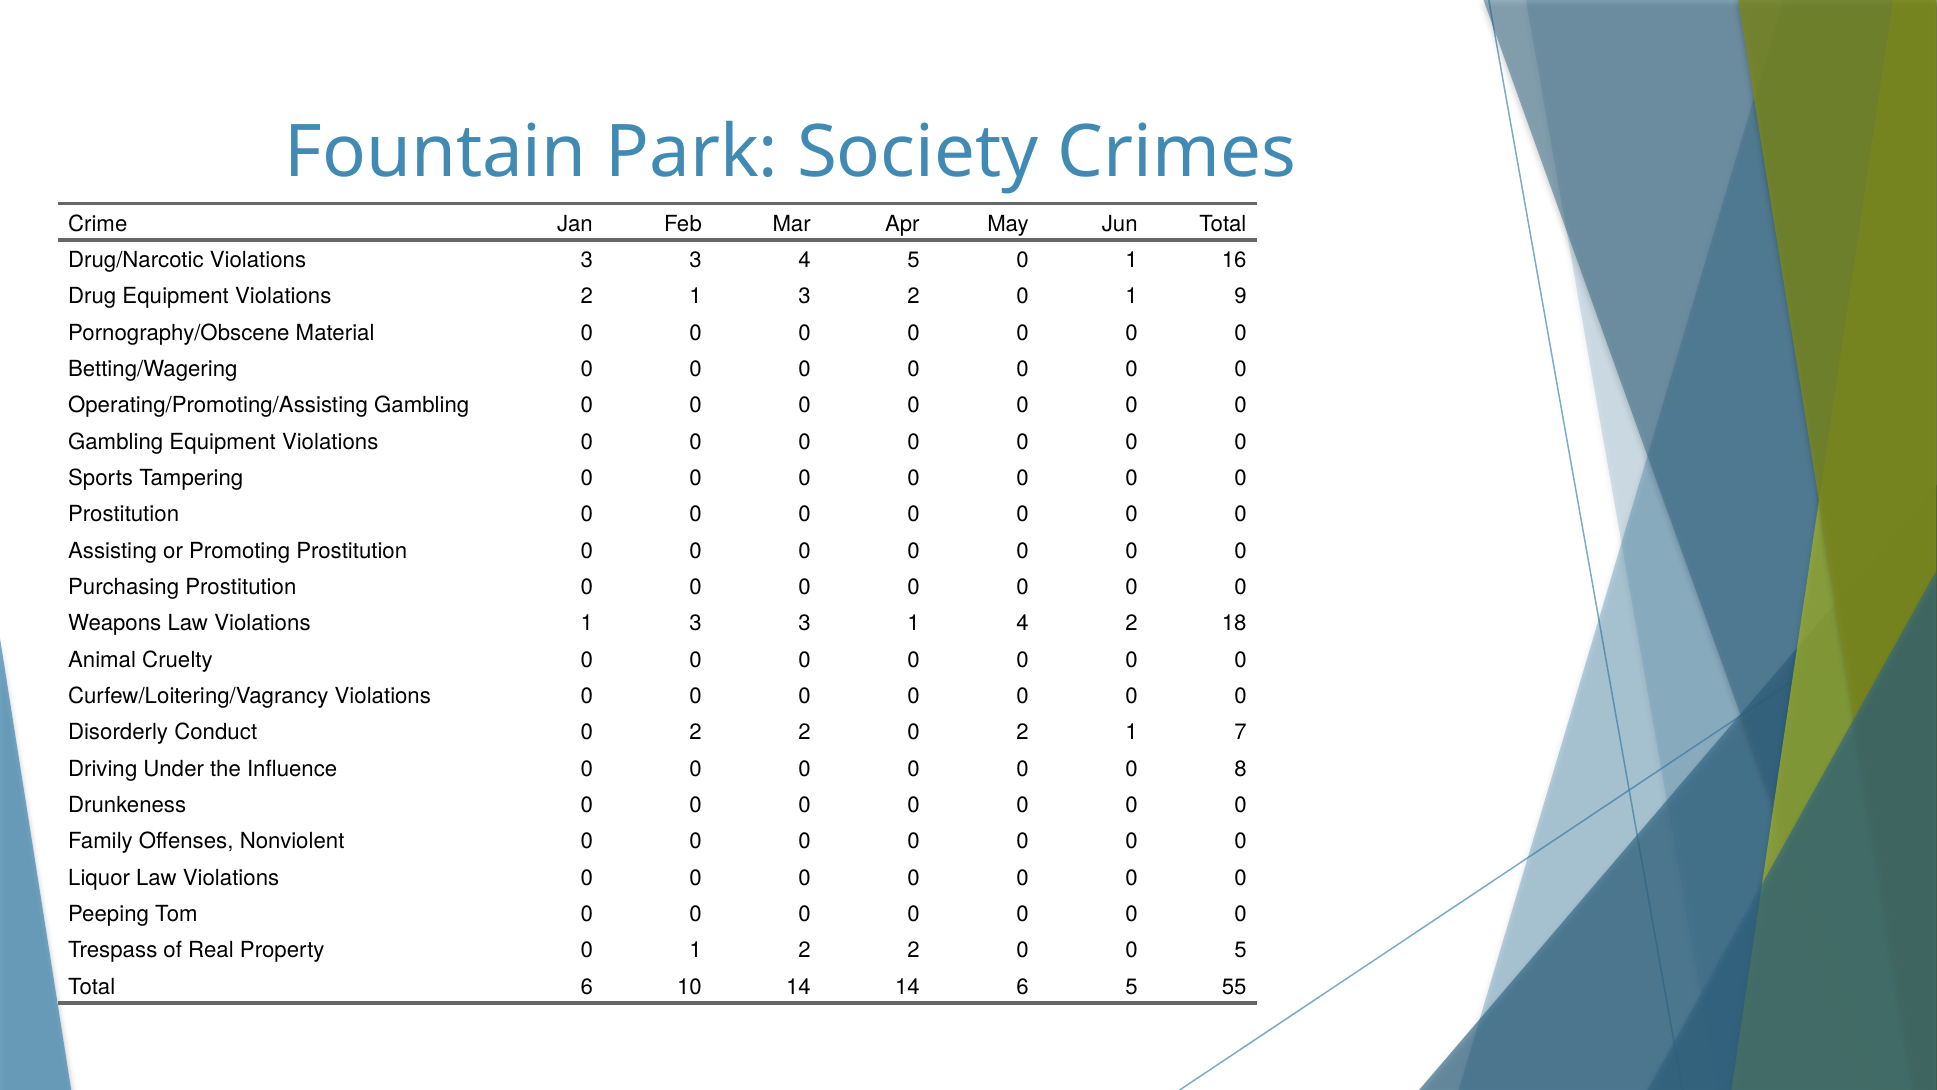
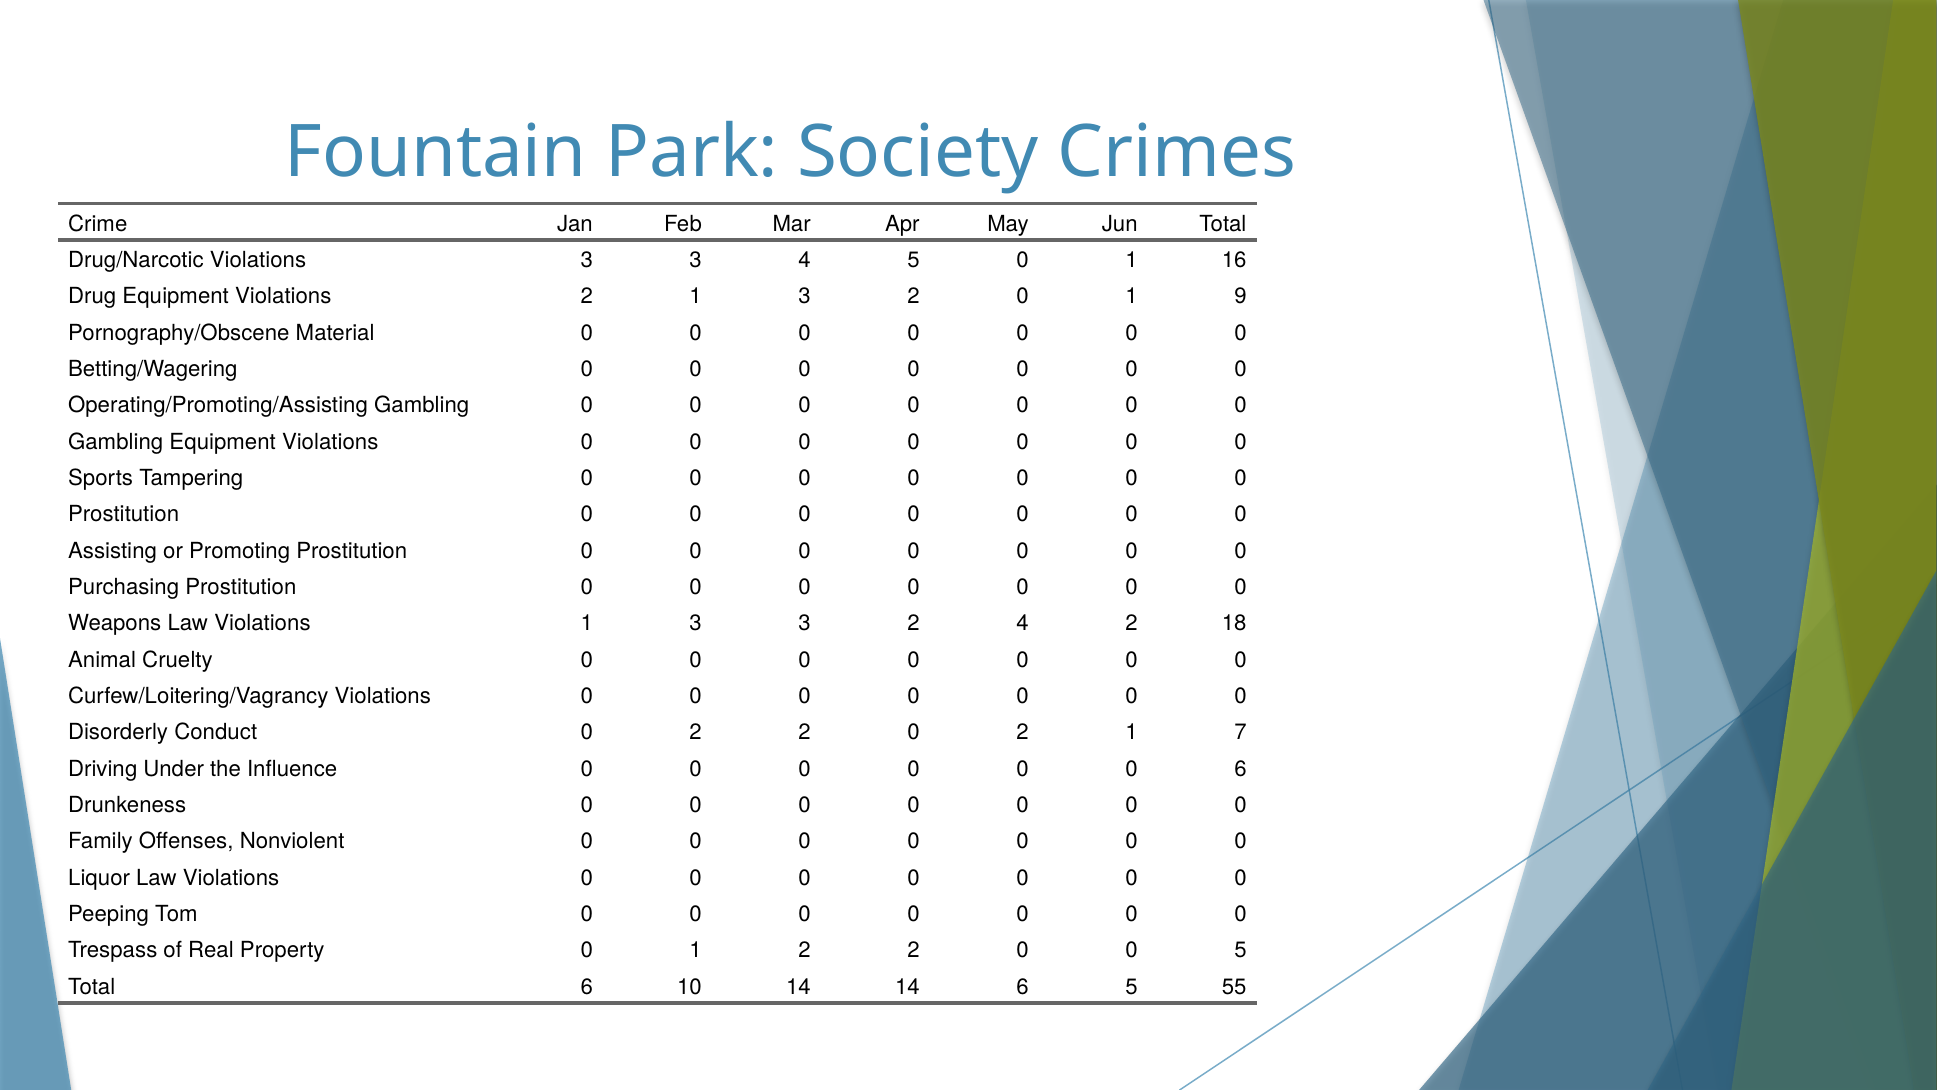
3 3 1: 1 -> 2 (914, 623)
0 8: 8 -> 6 (1240, 769)
